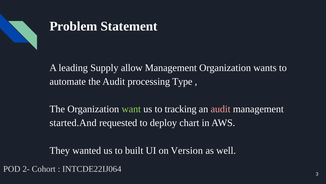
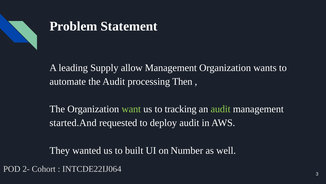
Type: Type -> Then (182, 81)
audit colour: pink -> light green (221, 109)
deploy chart: chart -> audit (189, 123)
Version: Version -> Number (187, 150)
